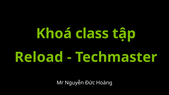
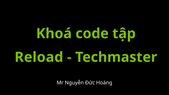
class: class -> code (92, 34)
